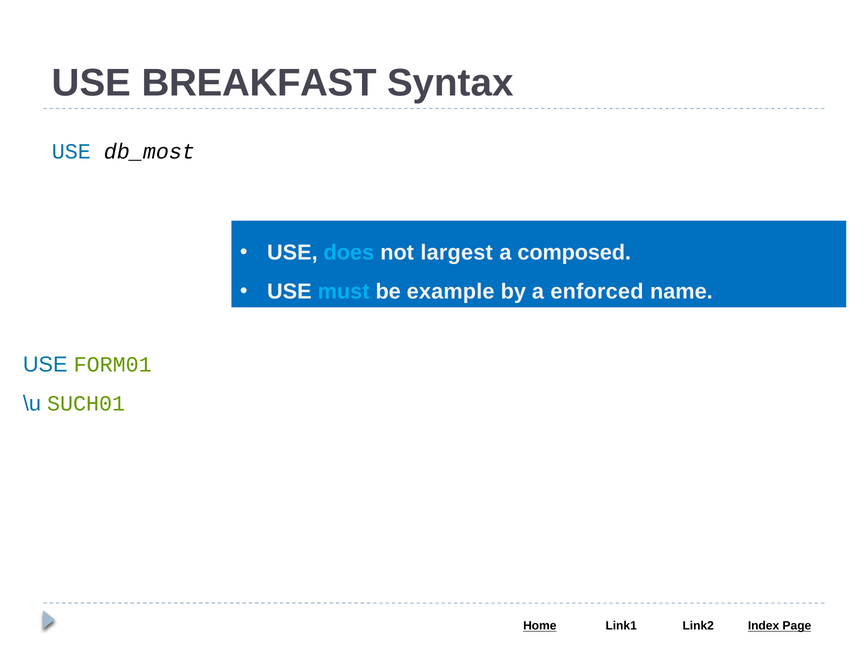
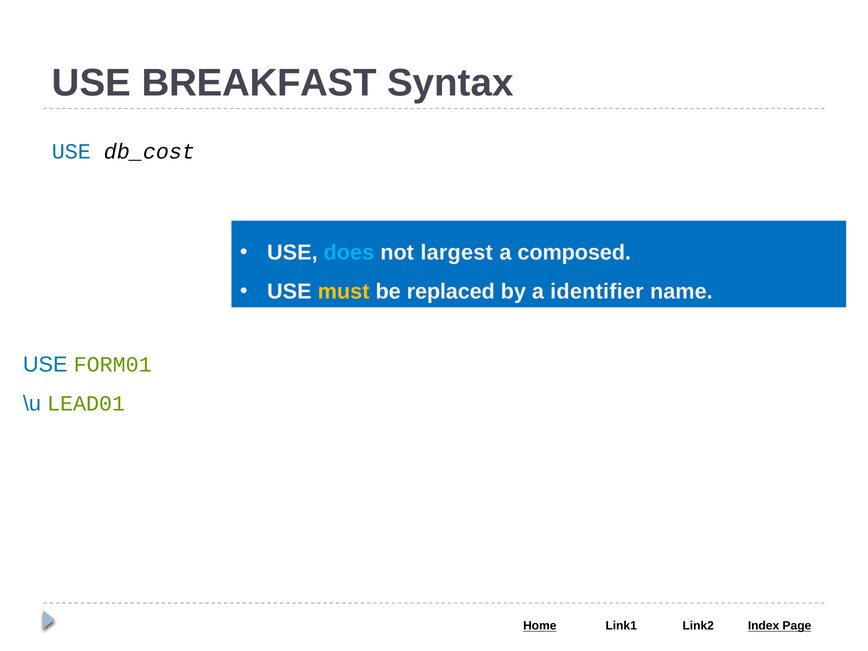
db_most: db_most -> db_cost (149, 152)
must colour: light blue -> yellow (344, 292)
example: example -> replaced (451, 292)
enforced: enforced -> identifier (597, 292)
SUCH01: SUCH01 -> LEAD01 (86, 404)
